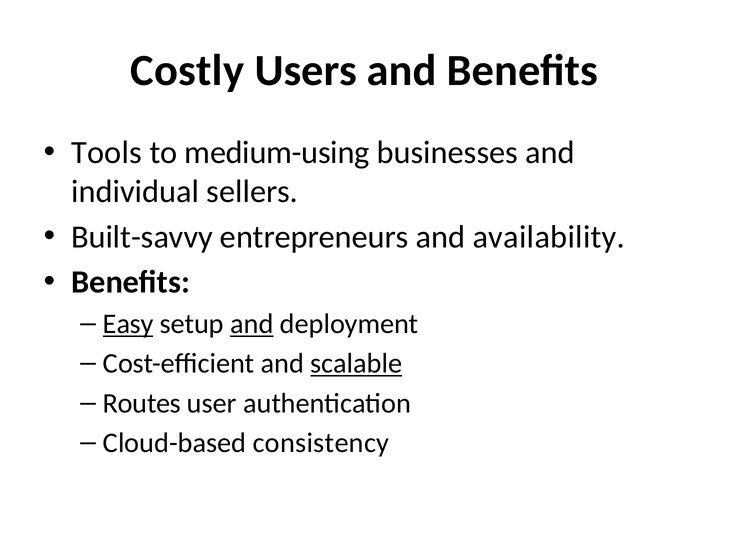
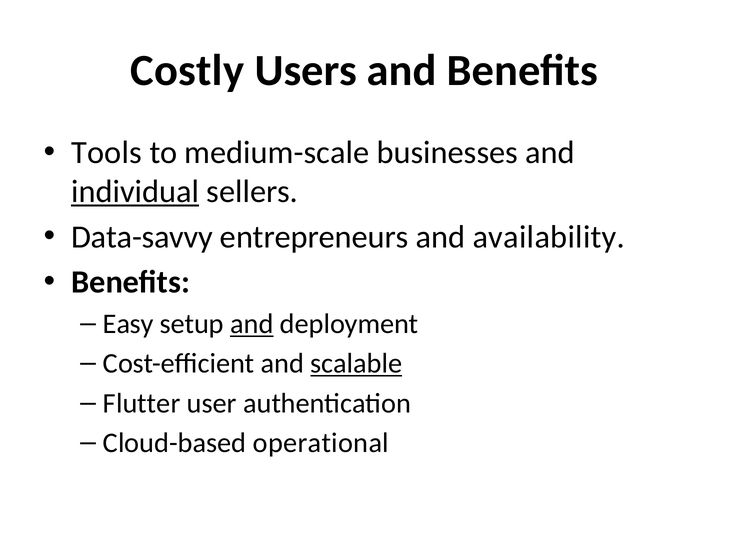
medium-using: medium-using -> medium-scale (277, 153)
individual underline: none -> present (135, 192)
Built-savvy: Built-savvy -> Data-savvy (142, 237)
Easy underline: present -> none (128, 324)
Routes: Routes -> Flutter (142, 404)
consistency: consistency -> operational (321, 443)
